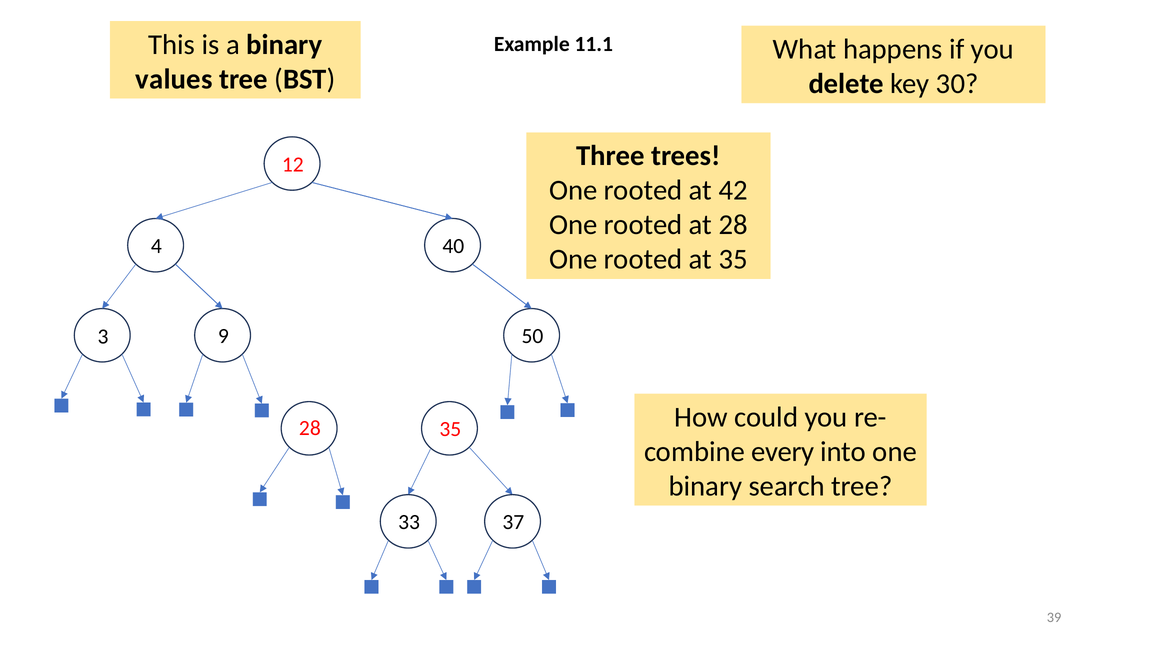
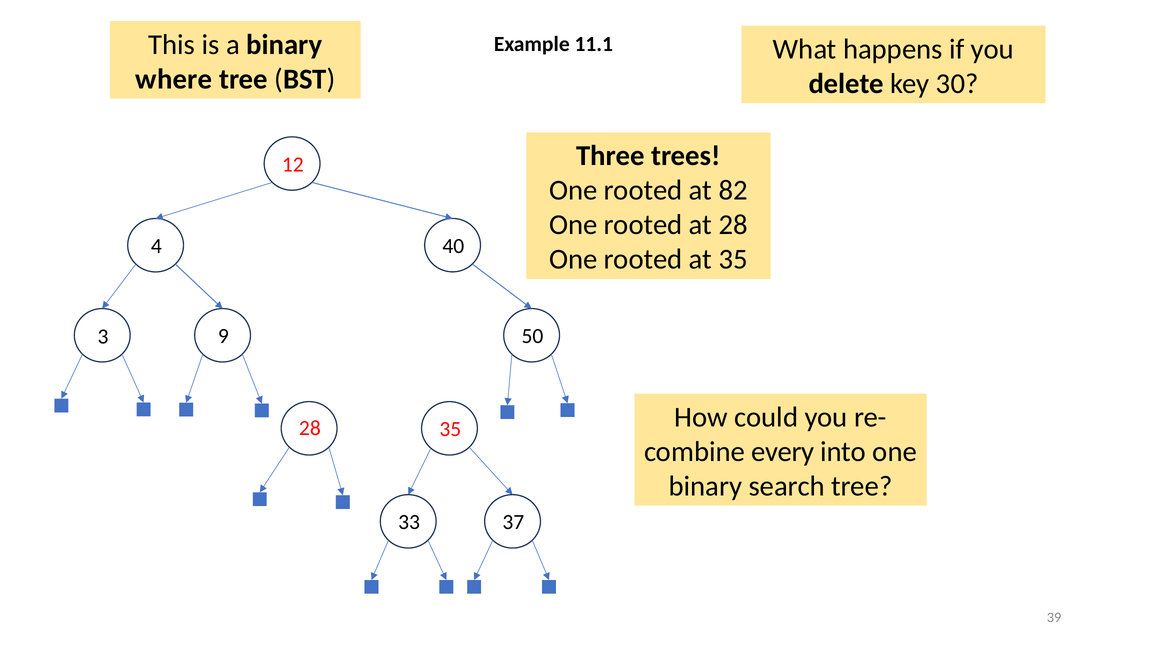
values: values -> where (174, 79)
42: 42 -> 82 (733, 190)
